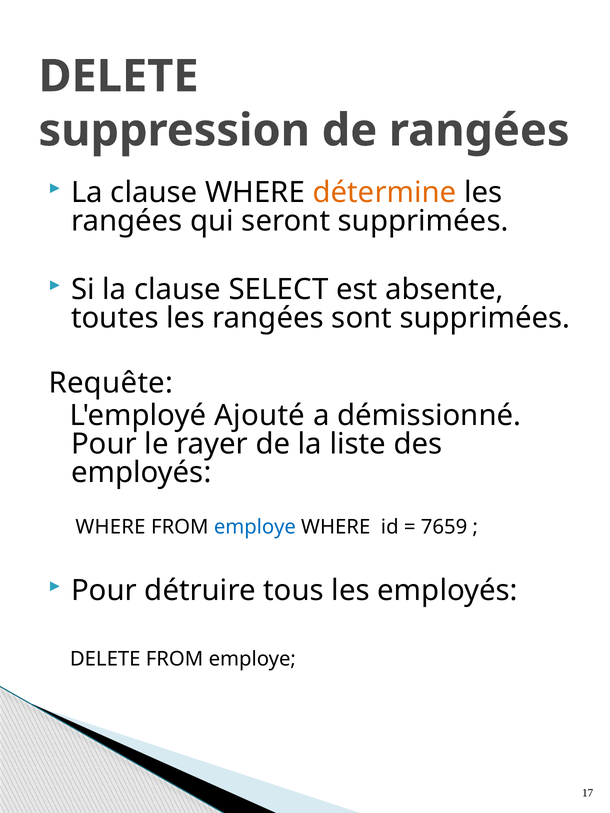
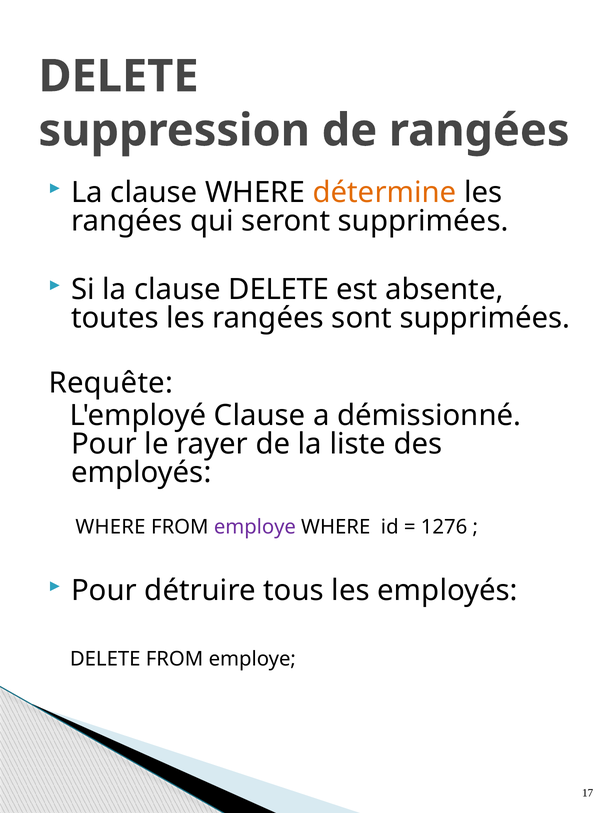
clause SELECT: SELECT -> DELETE (279, 290)
L'employé Ajouté: Ajouté -> Clause (260, 416)
employe colour: blue -> purple (255, 527)
7659: 7659 -> 1276 (444, 527)
